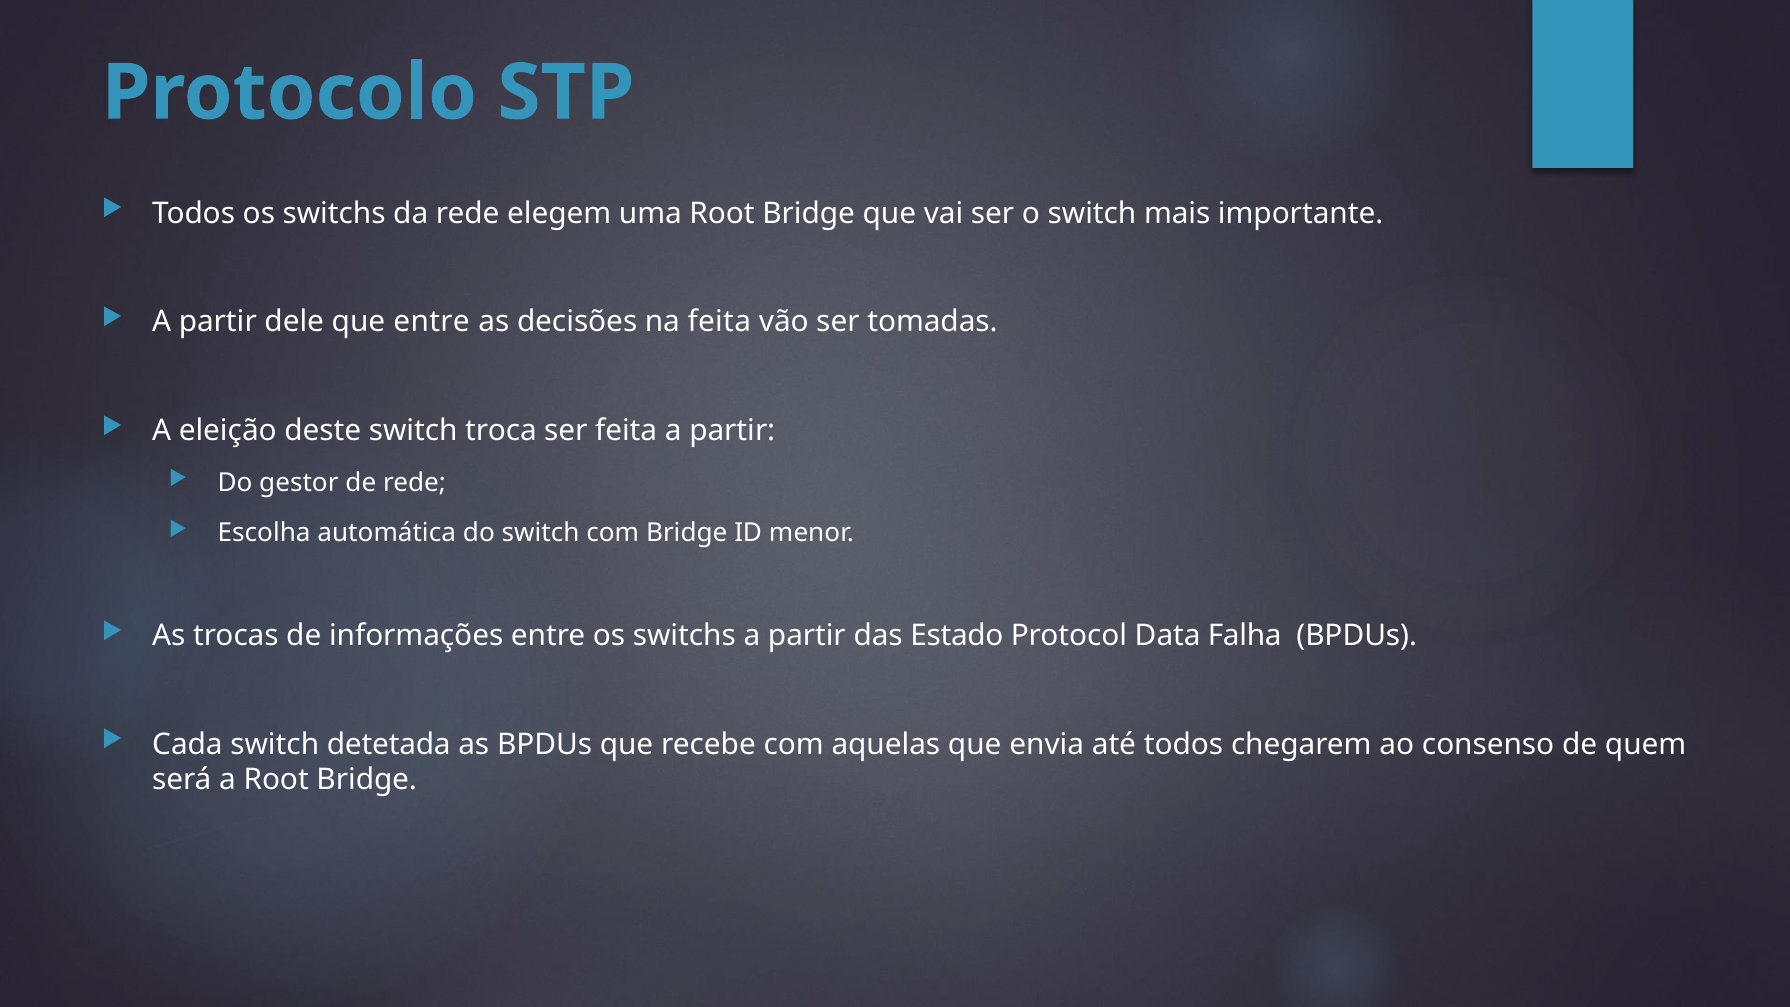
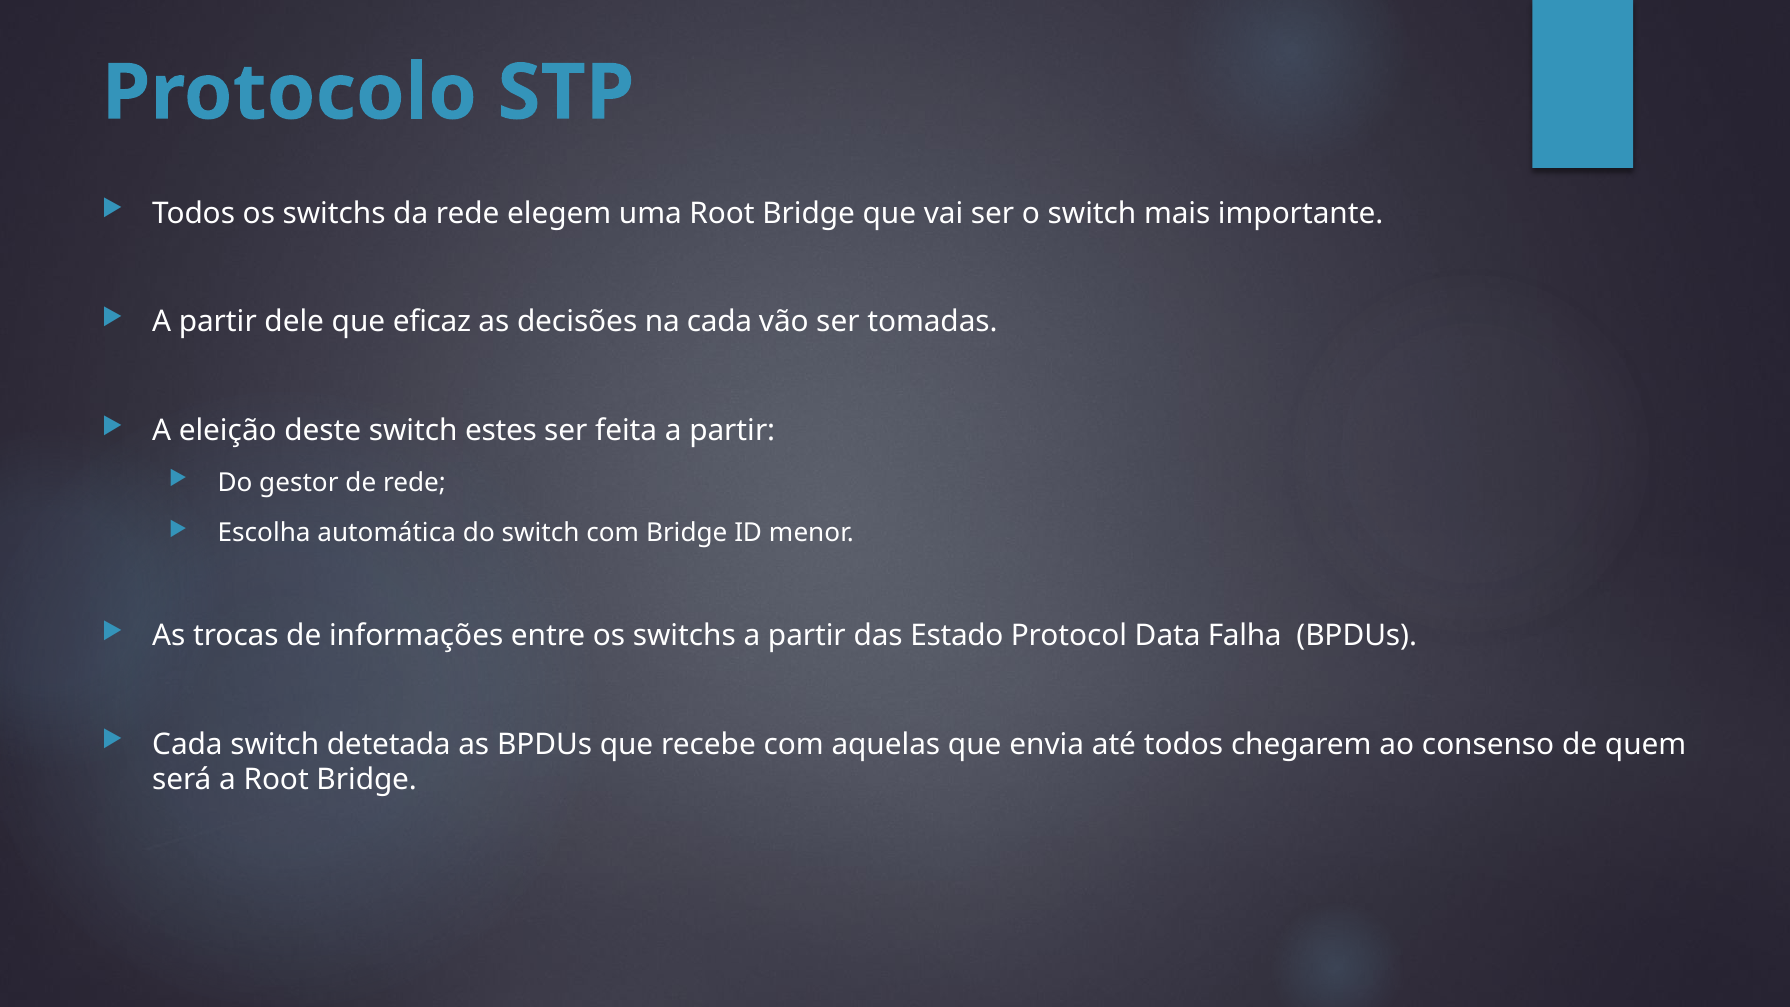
que entre: entre -> eficaz (432, 322)
na feita: feita -> cada (720, 322)
troca: troca -> estes (501, 431)
